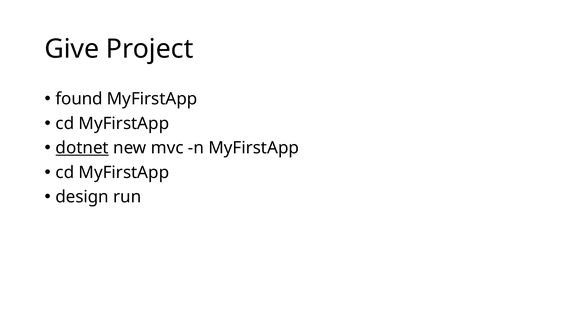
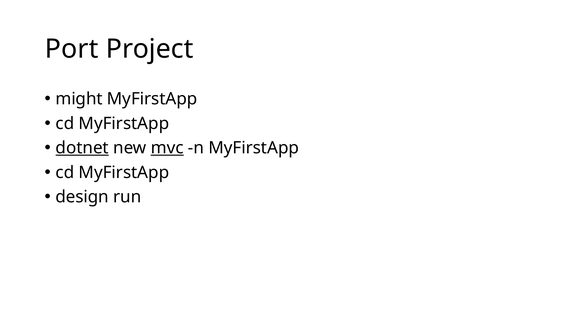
Give: Give -> Port (72, 49)
found: found -> might (79, 99)
mvc underline: none -> present (167, 148)
